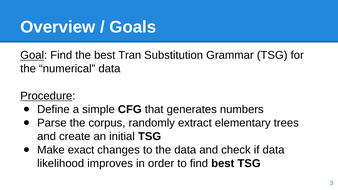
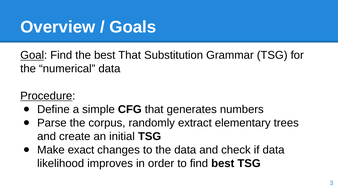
best Tran: Tran -> That (130, 55)
